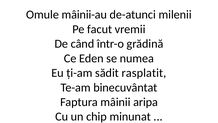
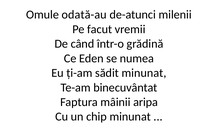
mâinii-au: mâinii-au -> odată-au (84, 15)
sădit rasplatit: rasplatit -> minunat (144, 73)
